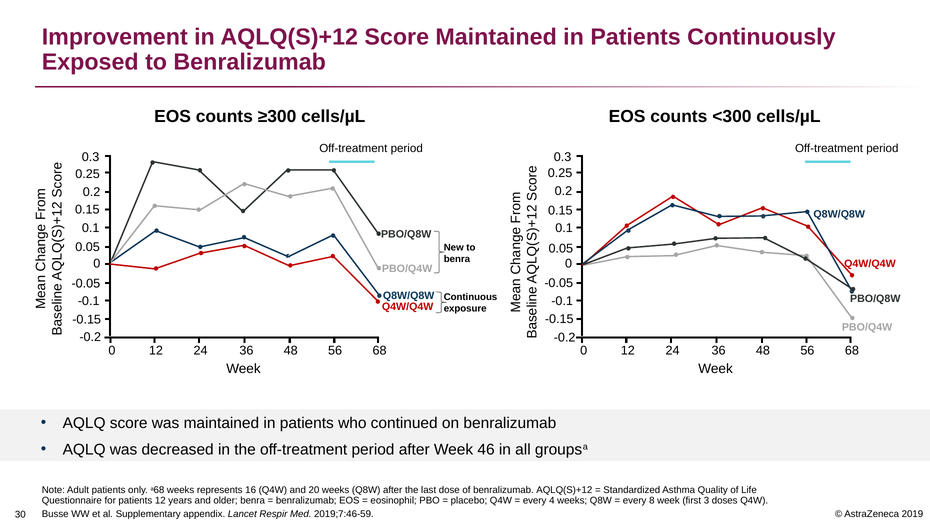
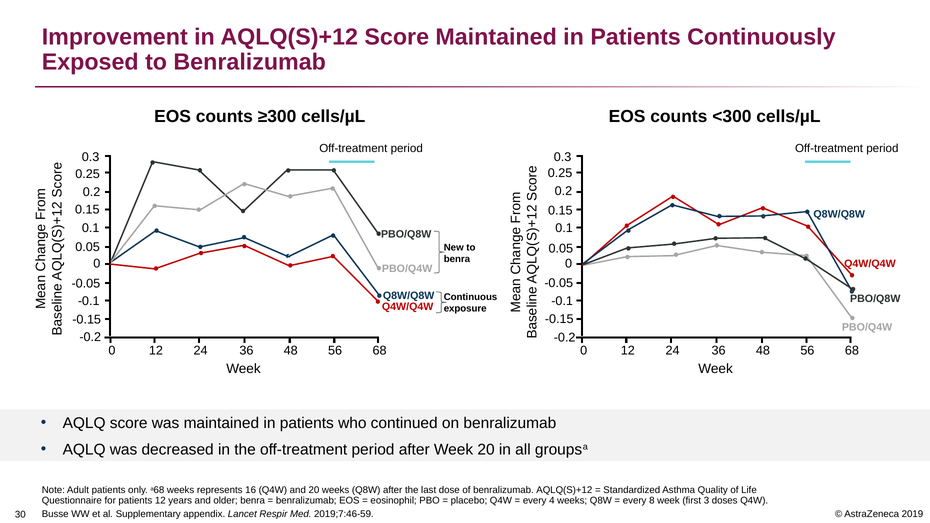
Week 46: 46 -> 20 (486, 450)
